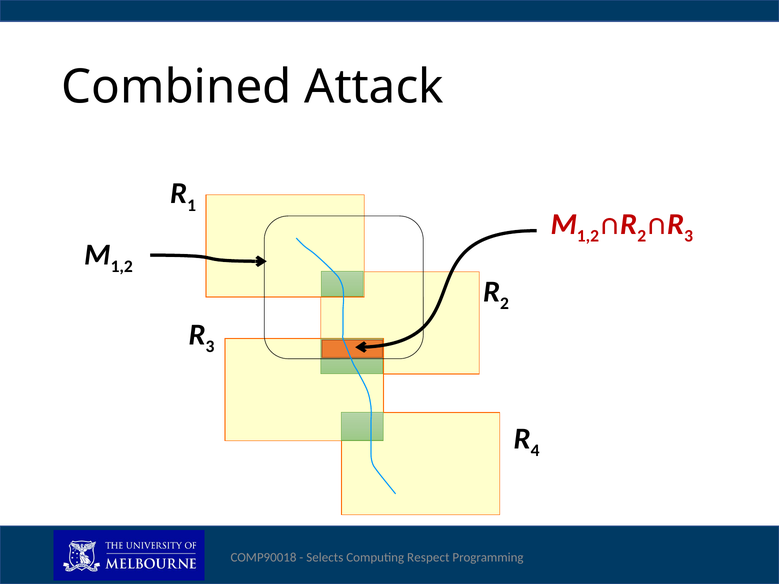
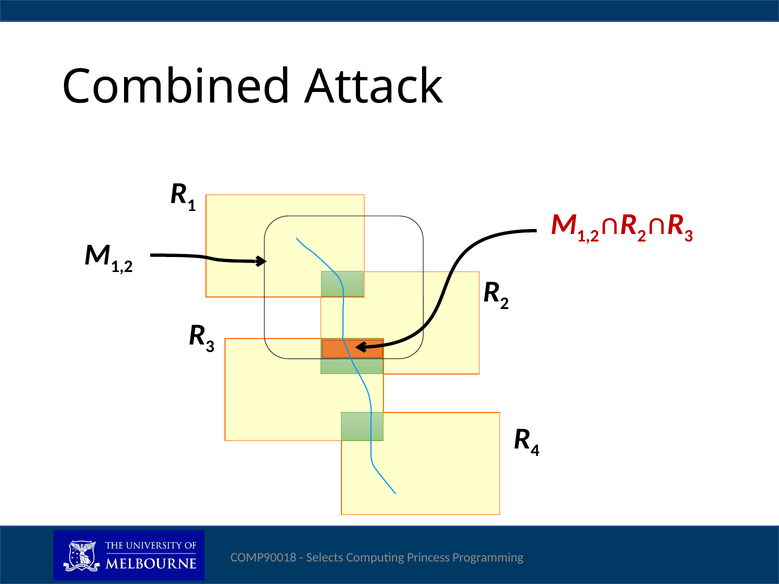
Respect: Respect -> Princess (428, 558)
